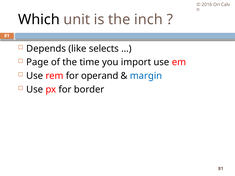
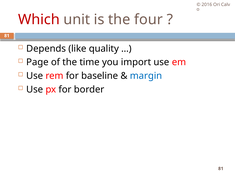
Which colour: black -> red (39, 20)
inch: inch -> four (148, 20)
selects: selects -> quality (104, 49)
operand: operand -> baseline (100, 76)
